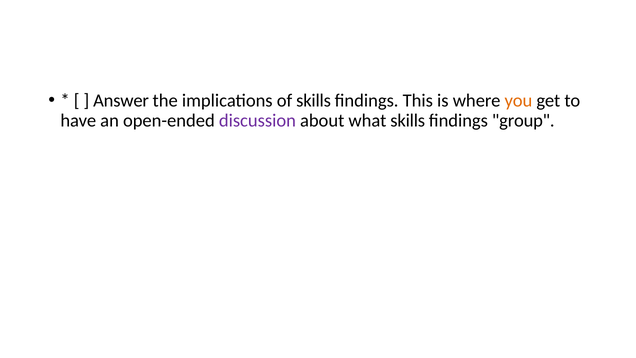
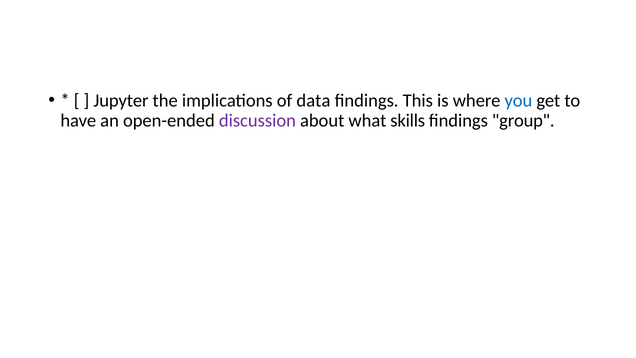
Answer: Answer -> Jupyter (121, 100)
of skills: skills -> data (313, 100)
you colour: orange -> blue (518, 100)
